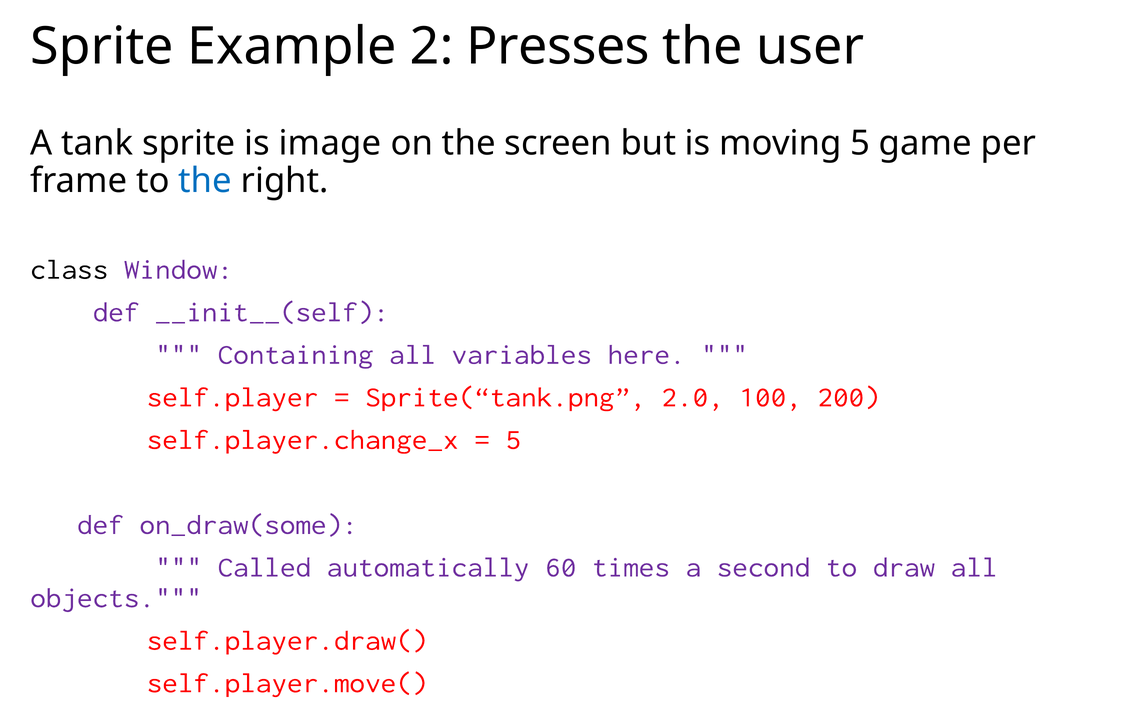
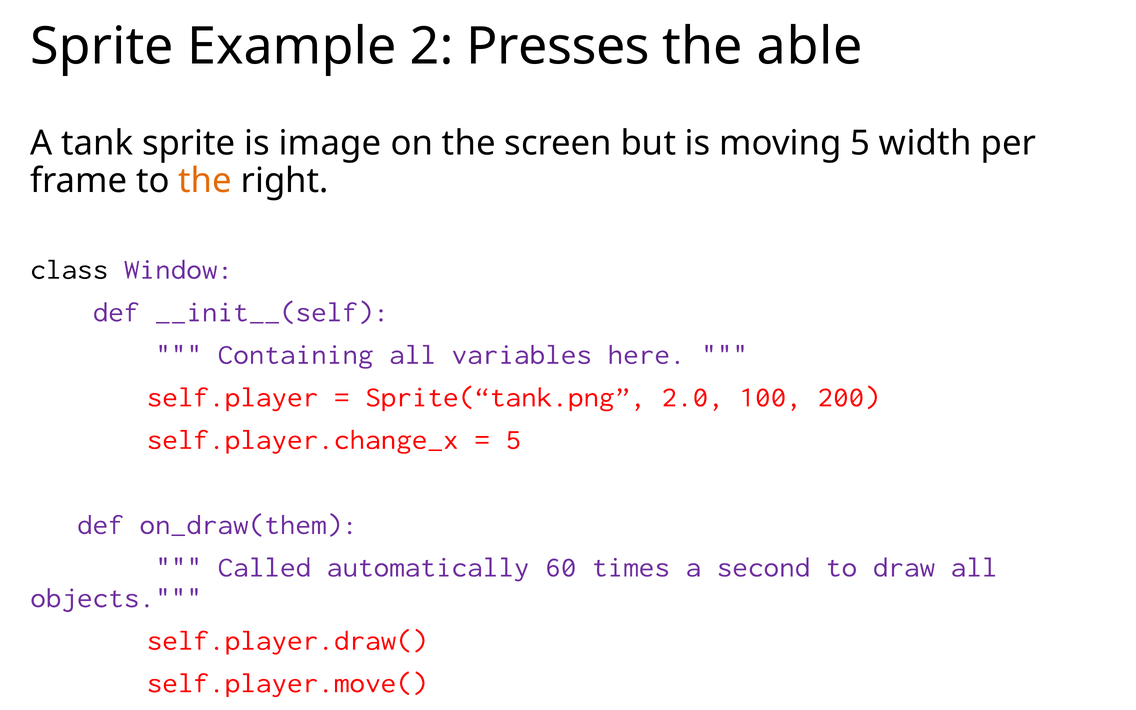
user: user -> able (810, 46)
game: game -> width (925, 143)
the colour: blue -> orange (205, 181)
on_draw(some: on_draw(some -> on_draw(them (249, 525)
